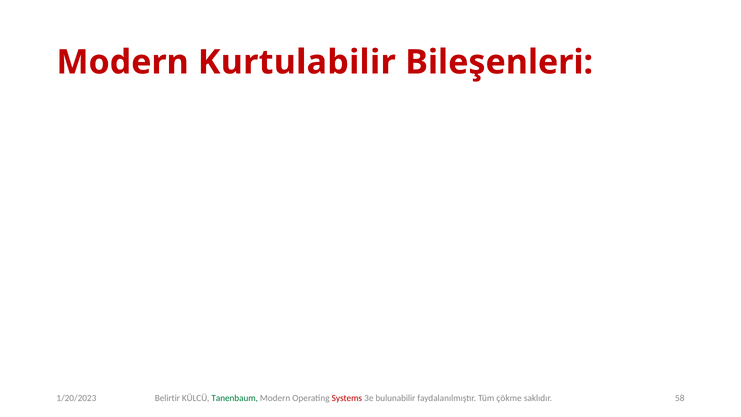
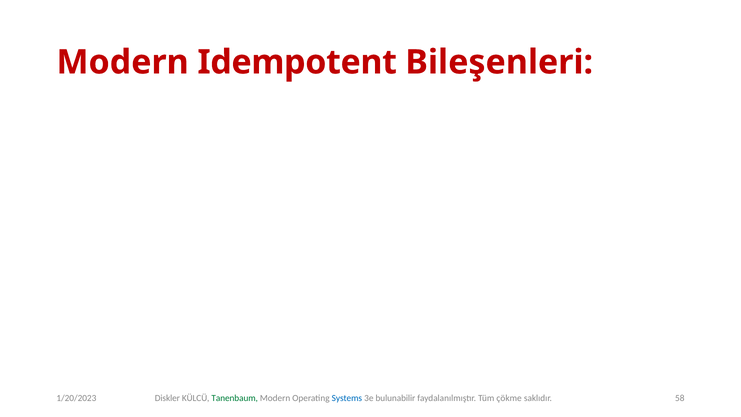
Kurtulabilir: Kurtulabilir -> Idempotent (297, 62)
Belirtir: Belirtir -> Diskler (167, 398)
Systems colour: red -> blue (347, 398)
